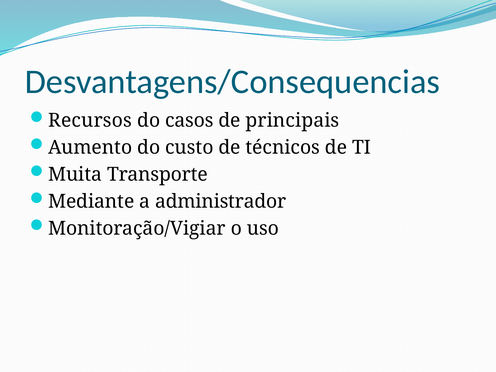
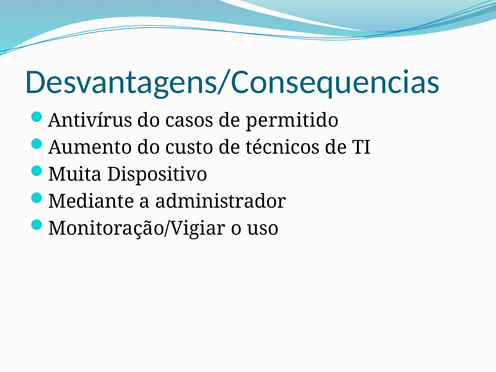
Recursos: Recursos -> Antivírus (90, 120)
principais: principais -> permitido (292, 120)
Transporte: Transporte -> Dispositivo (157, 174)
